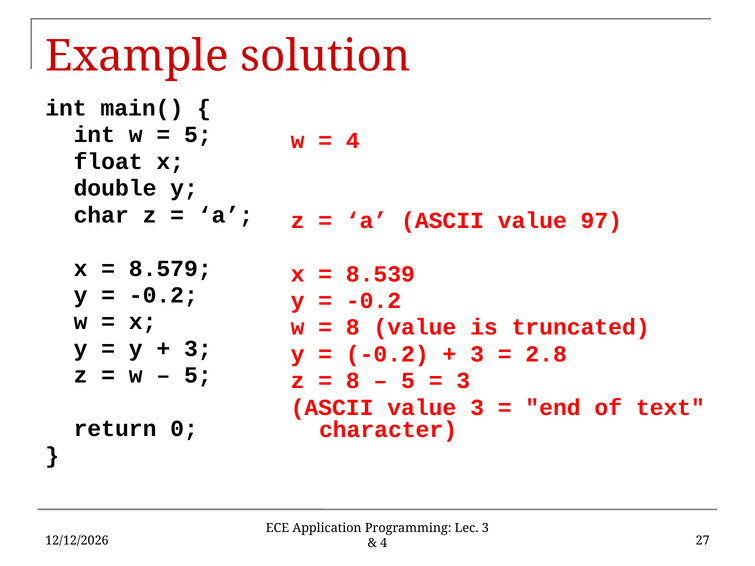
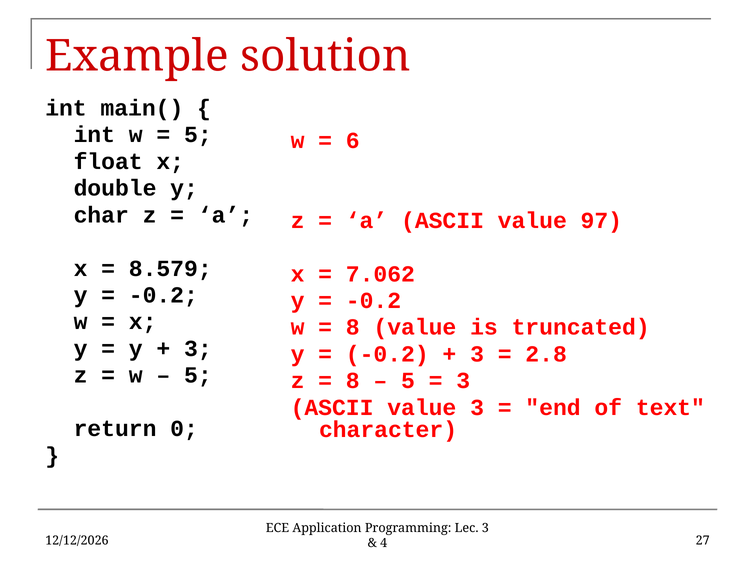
4: 4 -> 6 (353, 140)
8.539: 8.539 -> 7.062 (380, 274)
